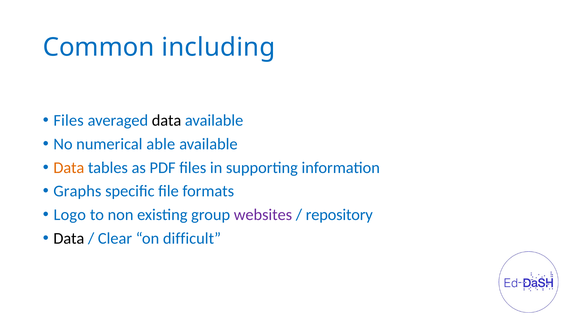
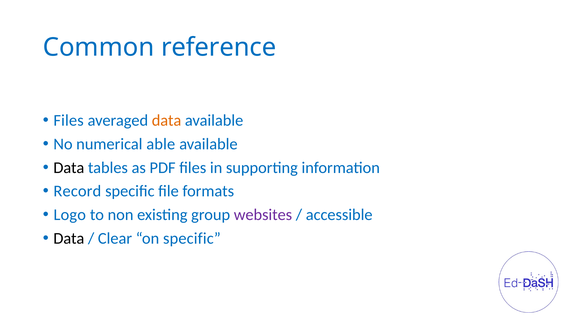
including: including -> reference (219, 47)
data colour: black -> orange (167, 121)
Data colour: orange -> black (69, 168)
Graphs: Graphs -> Record (77, 191)
repository: repository -> accessible (339, 215)
on difficult: difficult -> specific (192, 238)
